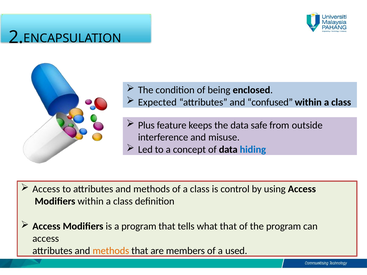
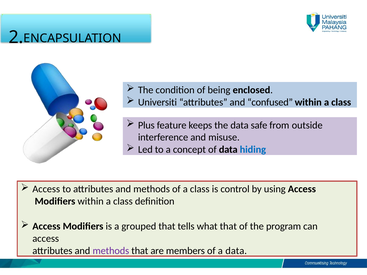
Expected: Expected -> Universiti (157, 102)
a program: program -> grouped (139, 227)
methods colour: orange -> purple (111, 251)
a used: used -> data (236, 251)
